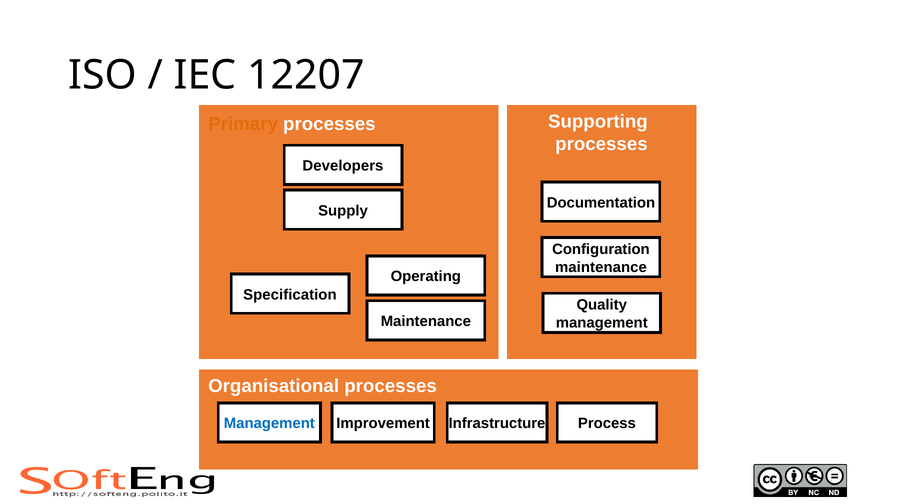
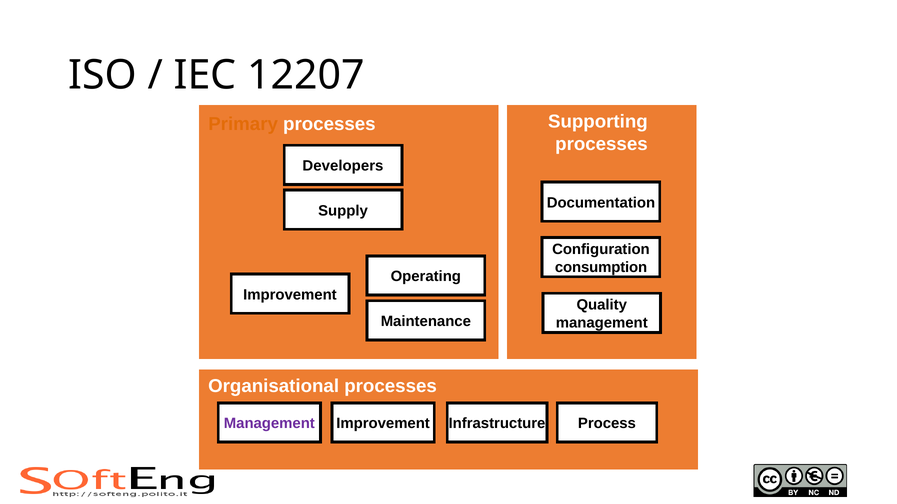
maintenance: maintenance -> consumption (601, 267)
Specification: Specification -> Improvement (290, 295)
Management colour: blue -> purple (269, 424)
